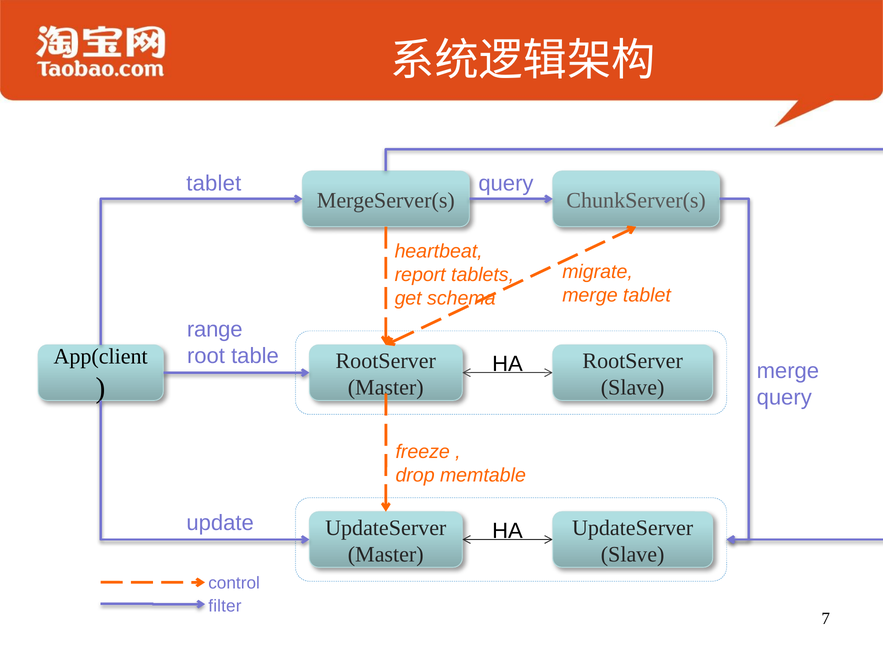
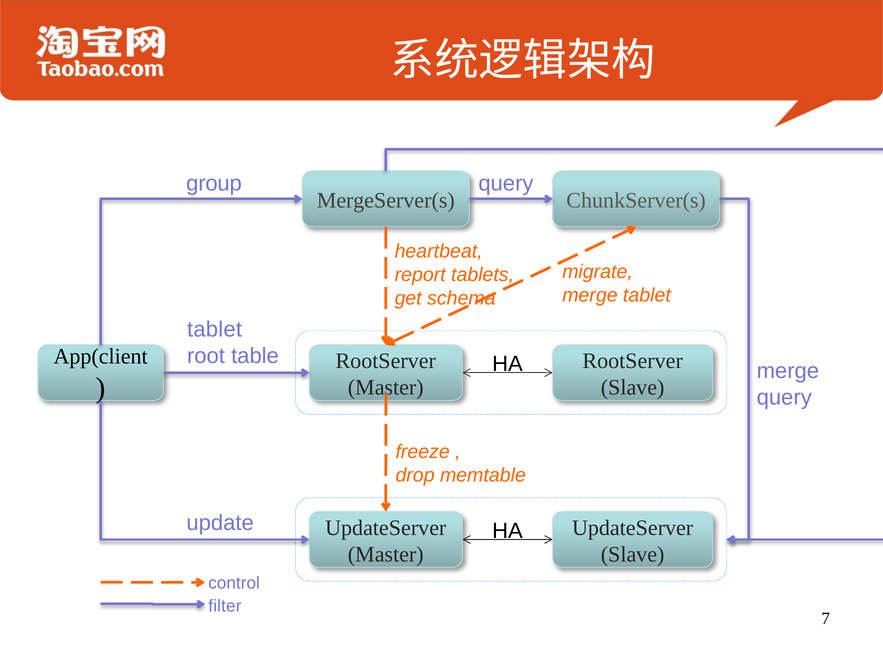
tablet: tablet -> group (214, 183)
range: range -> tablet (215, 329)
